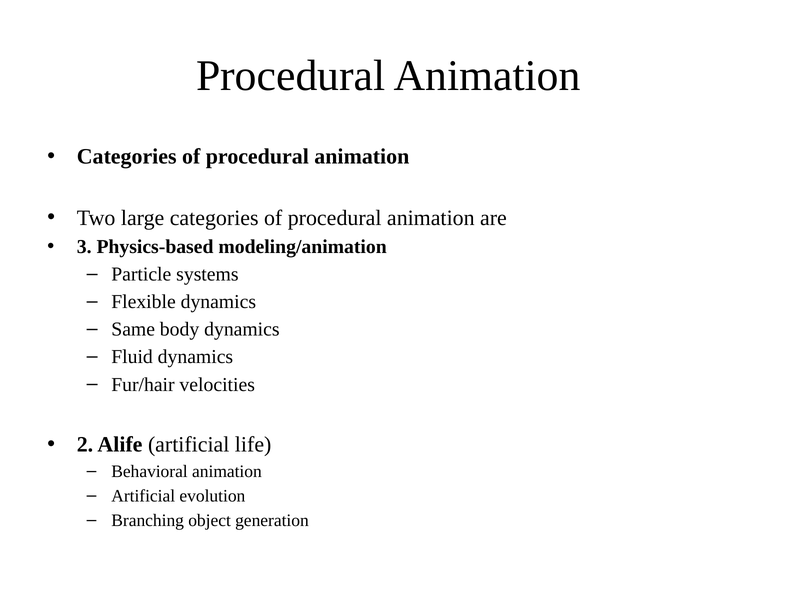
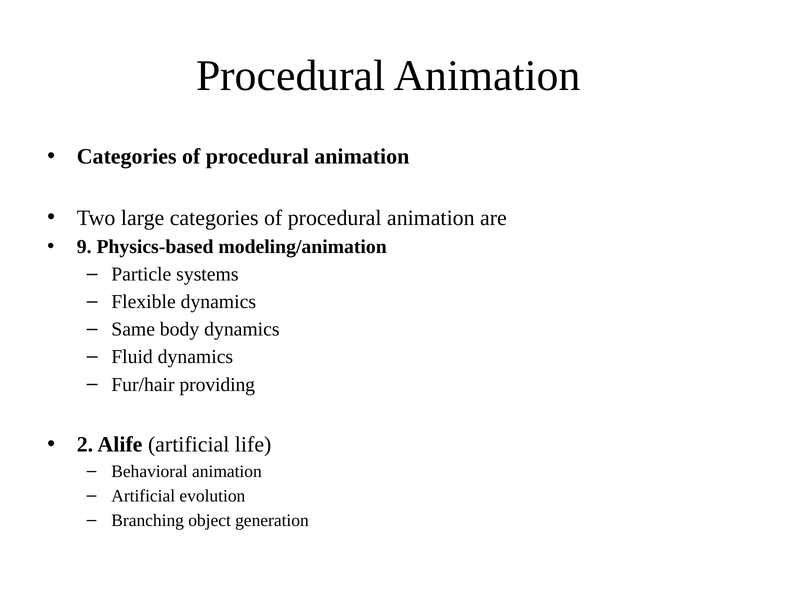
3: 3 -> 9 (84, 247)
velocities: velocities -> providing (217, 385)
